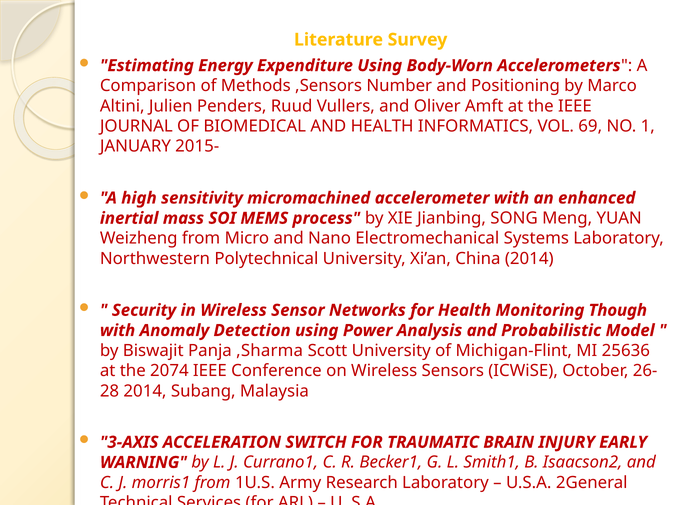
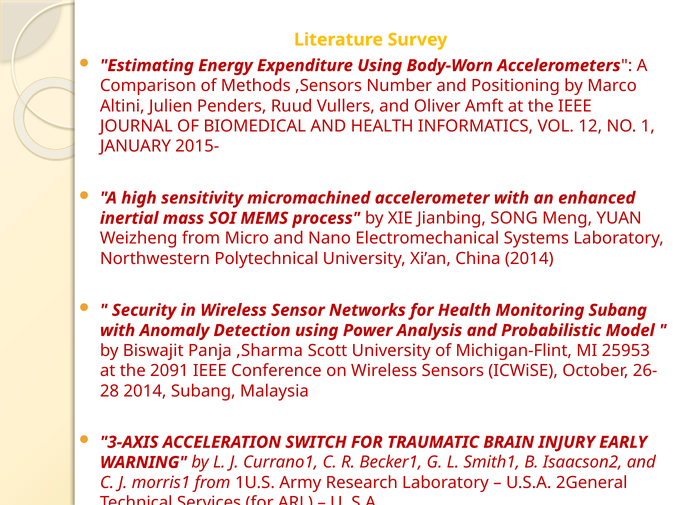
69: 69 -> 12 (590, 126)
Monitoring Though: Though -> Subang (618, 311)
25636: 25636 -> 25953 (626, 351)
2074: 2074 -> 2091 (169, 371)
